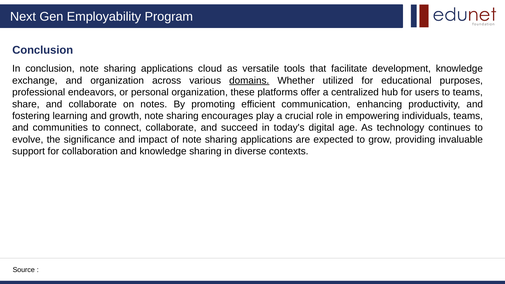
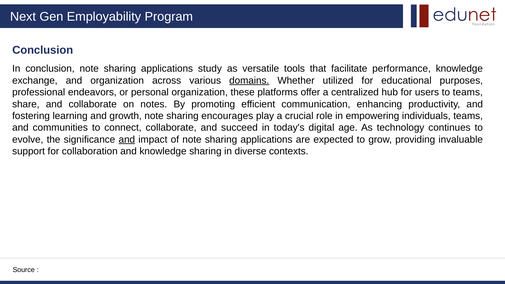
cloud: cloud -> study (210, 69)
development: development -> performance (402, 69)
and underline: none -> present (127, 140)
